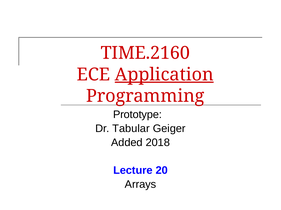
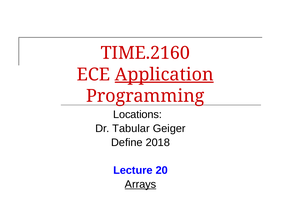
Prototype: Prototype -> Locations (137, 115)
Added: Added -> Define (127, 143)
Arrays underline: none -> present (140, 185)
